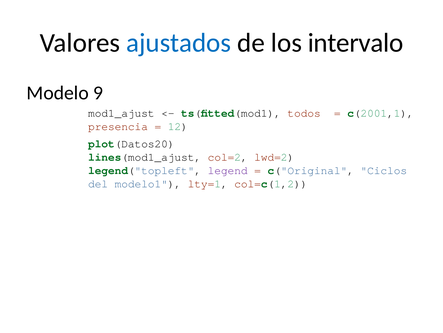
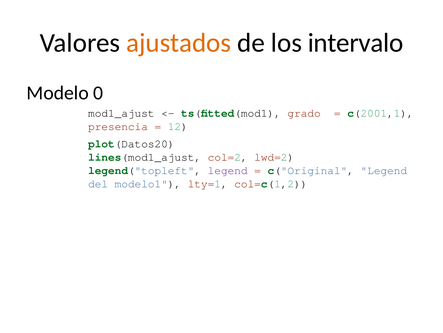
ajustados colour: blue -> orange (179, 43)
9: 9 -> 0 (98, 93)
todos: todos -> grado (304, 113)
c("Original Ciclos: Ciclos -> Legend (384, 170)
